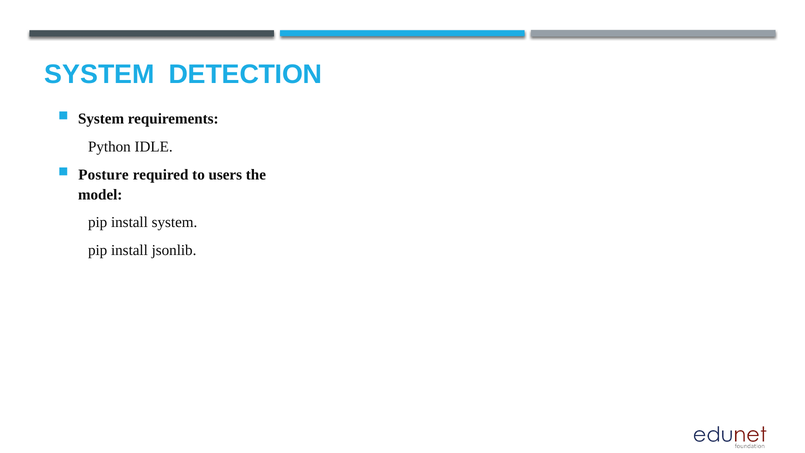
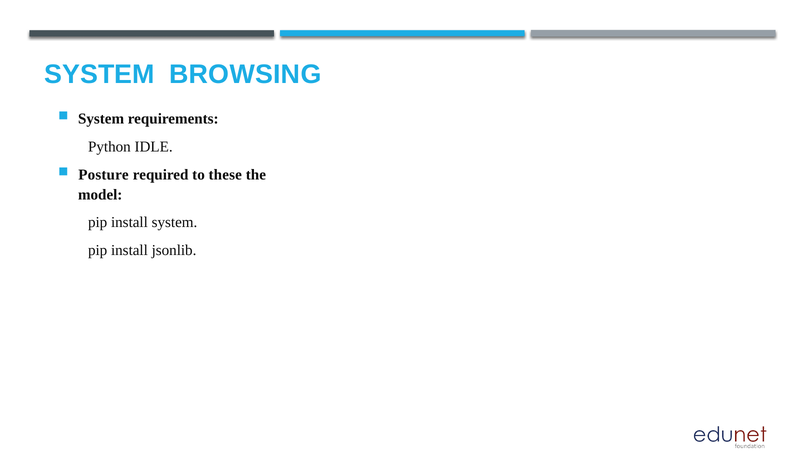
DETECTION: DETECTION -> BROWSING (245, 74)
users: users -> these (225, 175)
